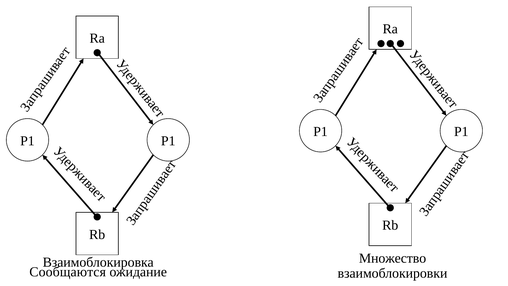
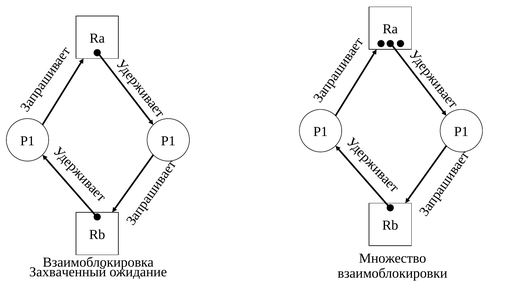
Сообщаются: Сообщаются -> Захваченный (68, 272)
